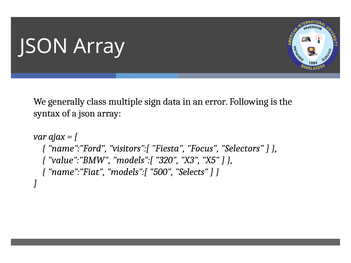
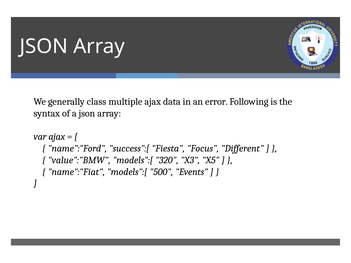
multiple sign: sign -> ajax (153, 102)
visitors":[: visitors":[ -> success":[ (129, 149)
Selectors: Selectors -> Different (242, 149)
Selects: Selects -> Events (192, 172)
